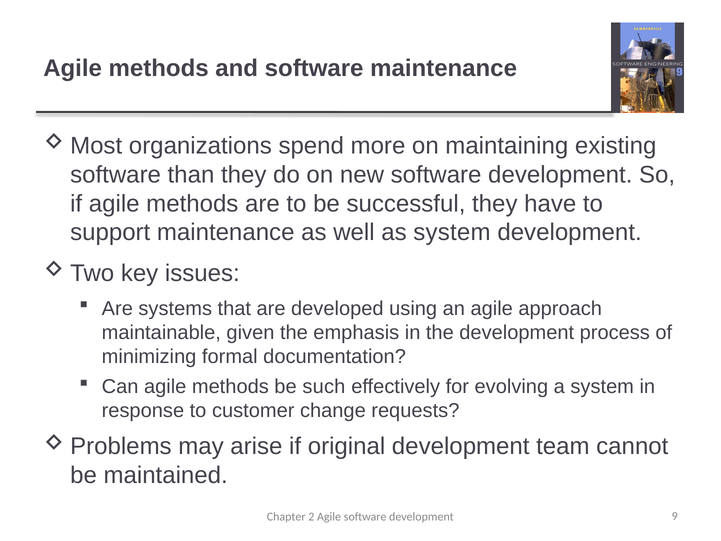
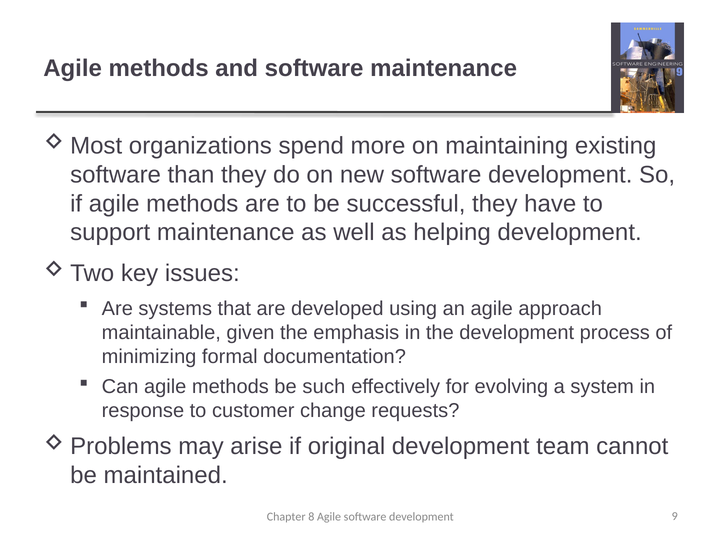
as system: system -> helping (452, 232)
2: 2 -> 8 (311, 516)
